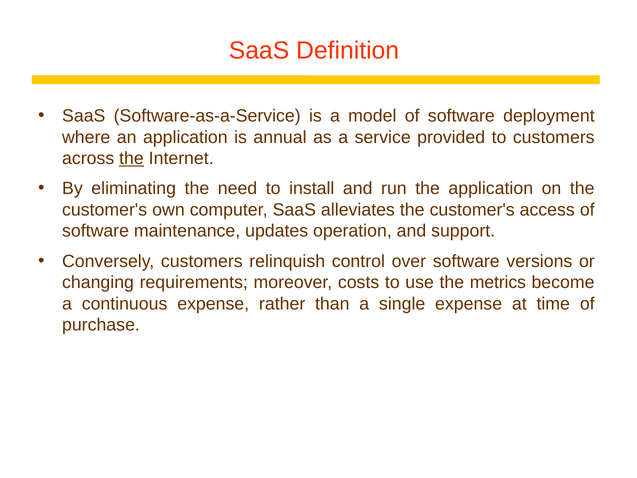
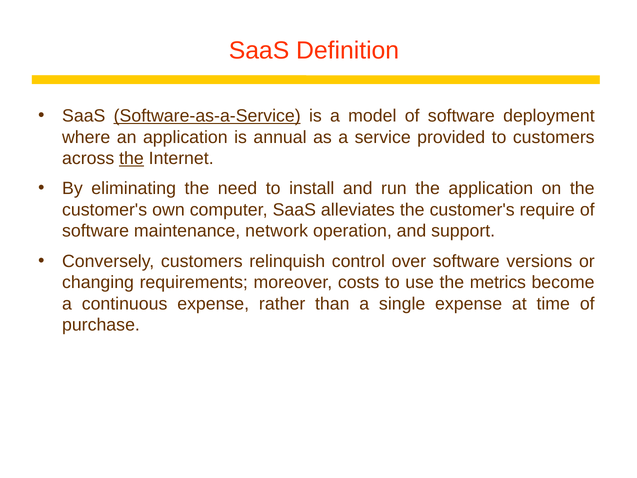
Software-as-a-Service underline: none -> present (207, 116)
access: access -> require (547, 210)
updates: updates -> network (277, 231)
